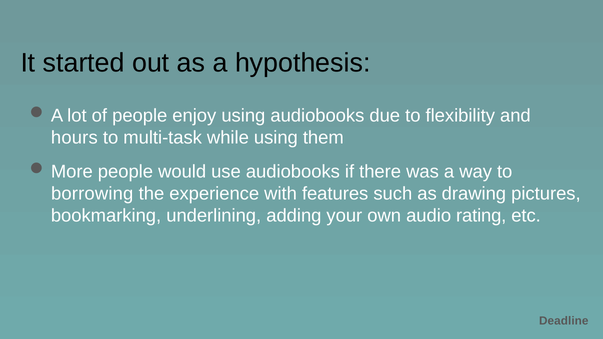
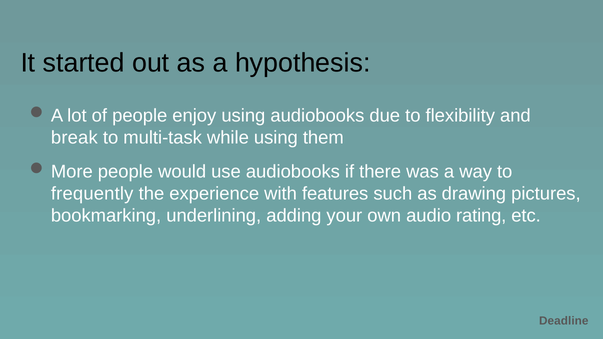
hours: hours -> break (74, 138)
borrowing: borrowing -> frequently (92, 194)
